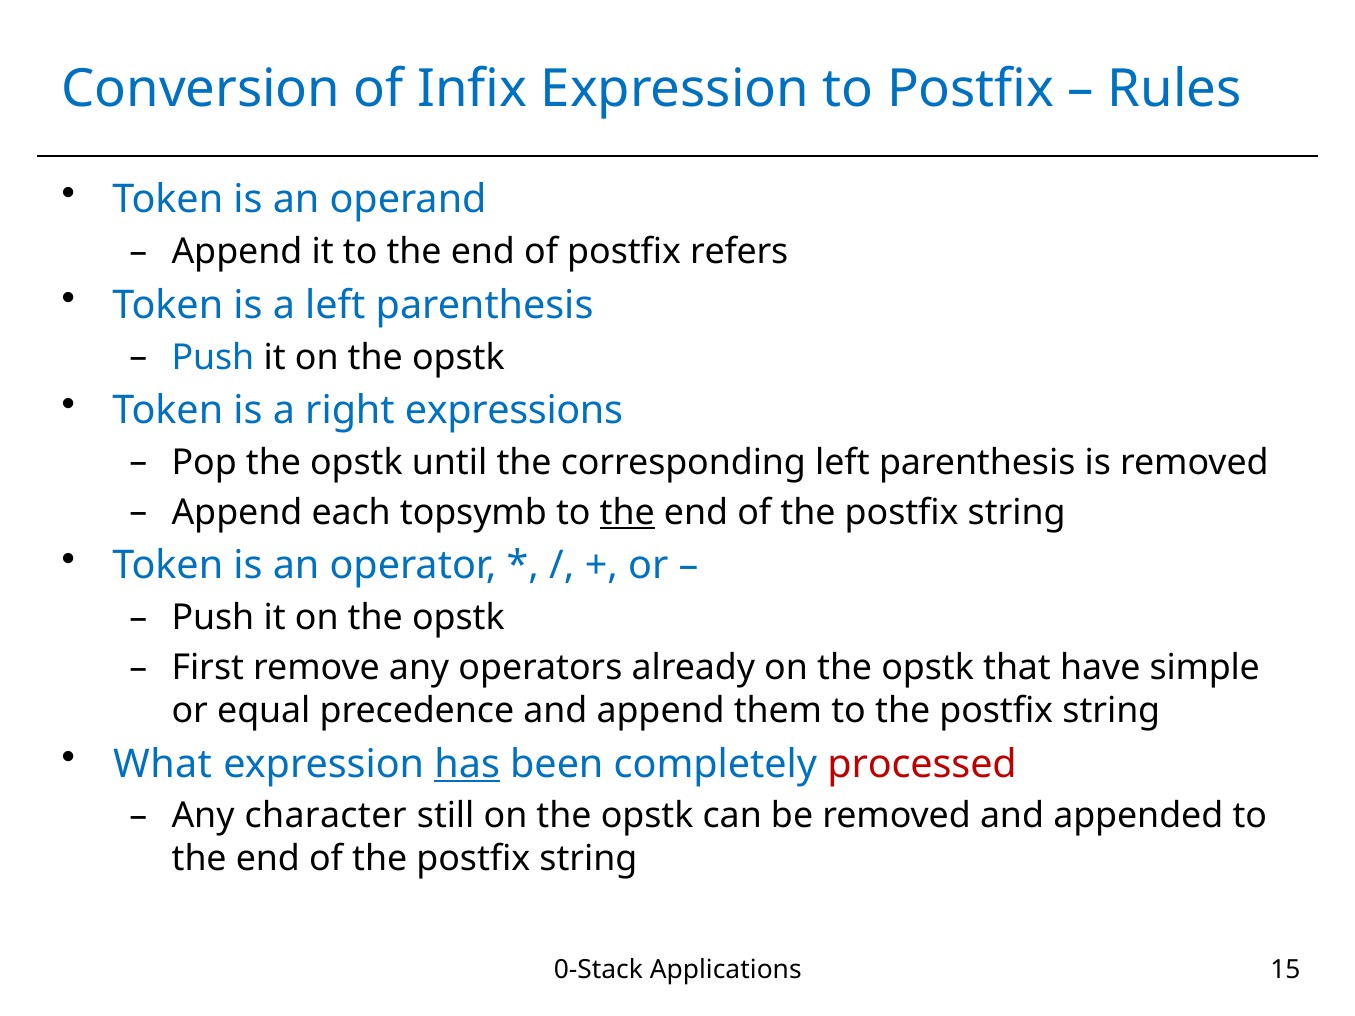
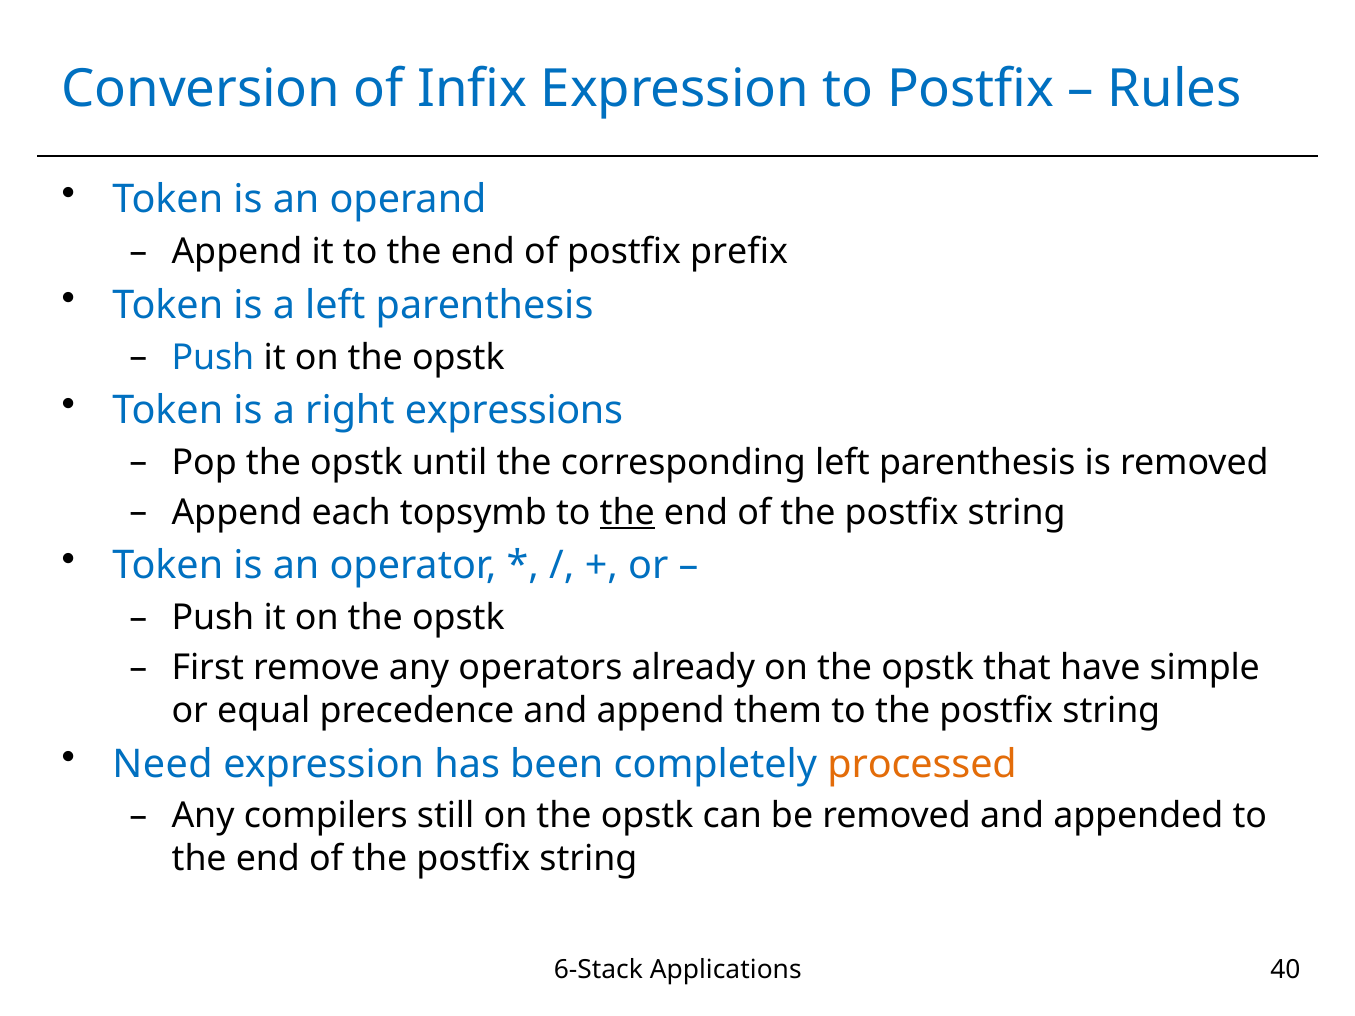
refers: refers -> prefix (739, 252)
What: What -> Need (163, 764)
has underline: present -> none (467, 764)
processed colour: red -> orange (922, 764)
character: character -> compilers (326, 816)
0-Stack: 0-Stack -> 6-Stack (598, 970)
15: 15 -> 40 (1285, 970)
